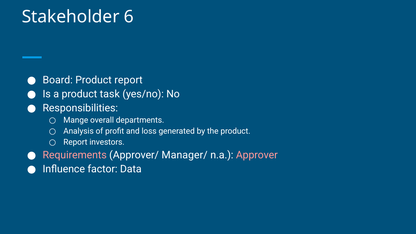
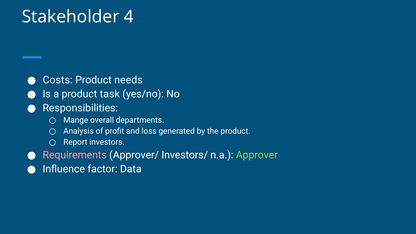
6: 6 -> 4 (129, 17)
Board: Board -> Costs (58, 80)
Product report: report -> needs (128, 80)
Manager/: Manager/ -> Investors/ (185, 155)
Approver colour: pink -> light green (257, 155)
